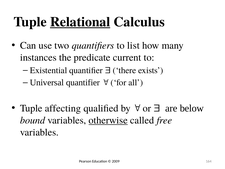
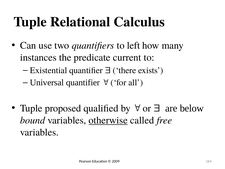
Relational underline: present -> none (80, 22)
list: list -> left (133, 45)
affecting: affecting -> proposed (63, 108)
